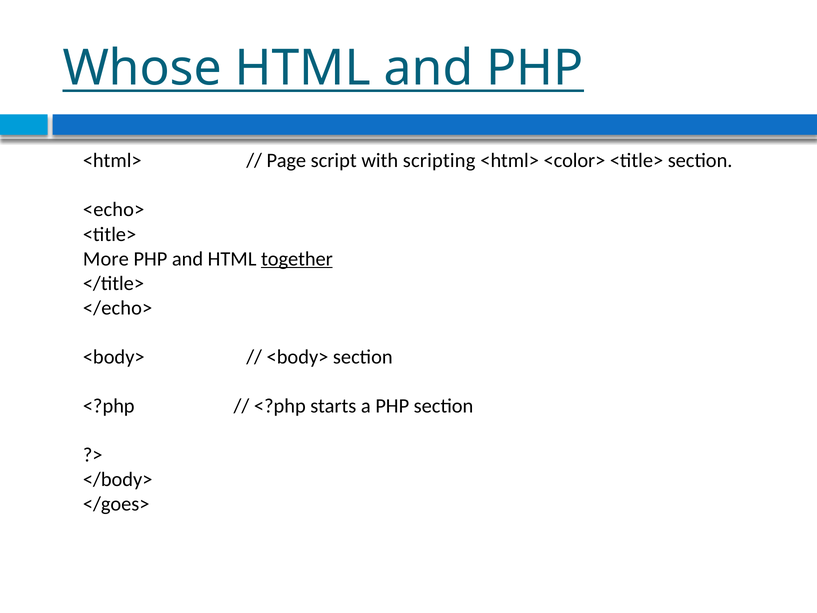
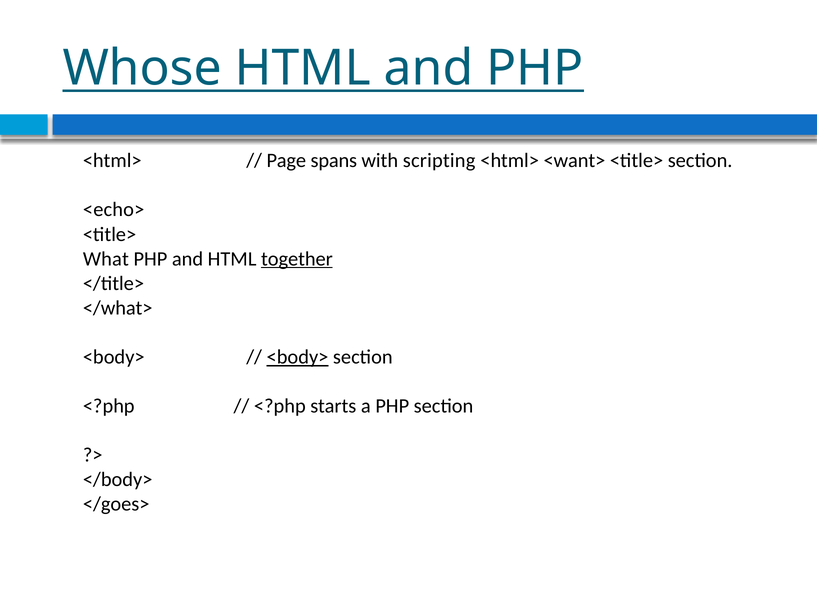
script: script -> spans (334, 161)
<color>: <color> -> <want> (574, 161)
More: More -> What (106, 259)
</echo>: </echo> -> </what> (118, 308)
<body> underline: none -> present (298, 357)
